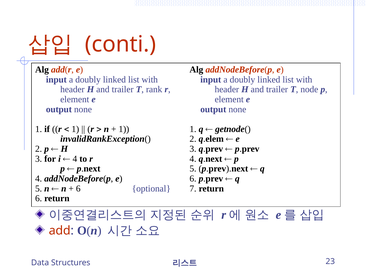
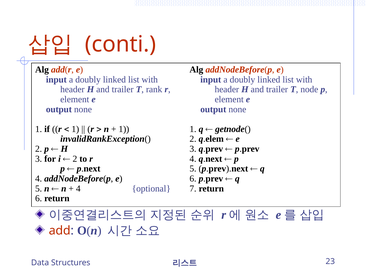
4: 4 -> 2 (75, 158)
6: 6 -> 4 (78, 188)
